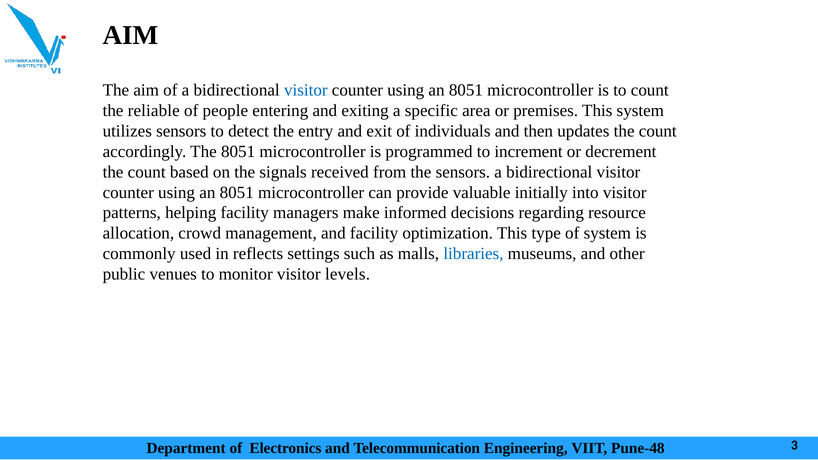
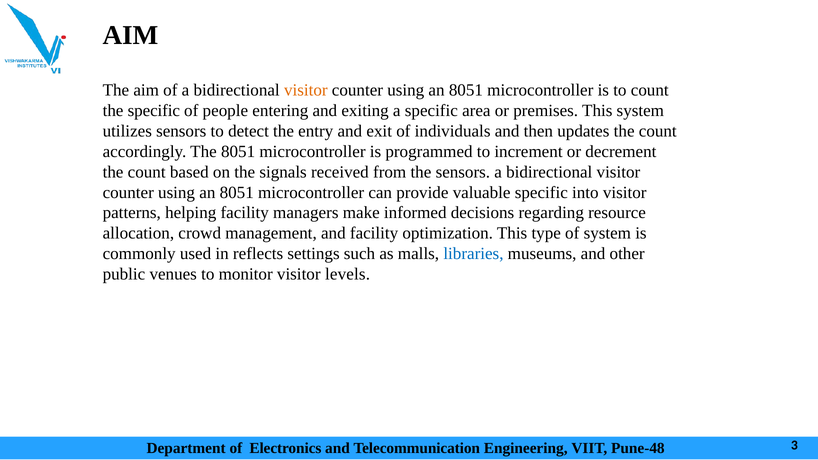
visitor colour: blue -> orange (306, 90)
the reliable: reliable -> specific (154, 111)
valuable initially: initially -> specific (541, 192)
